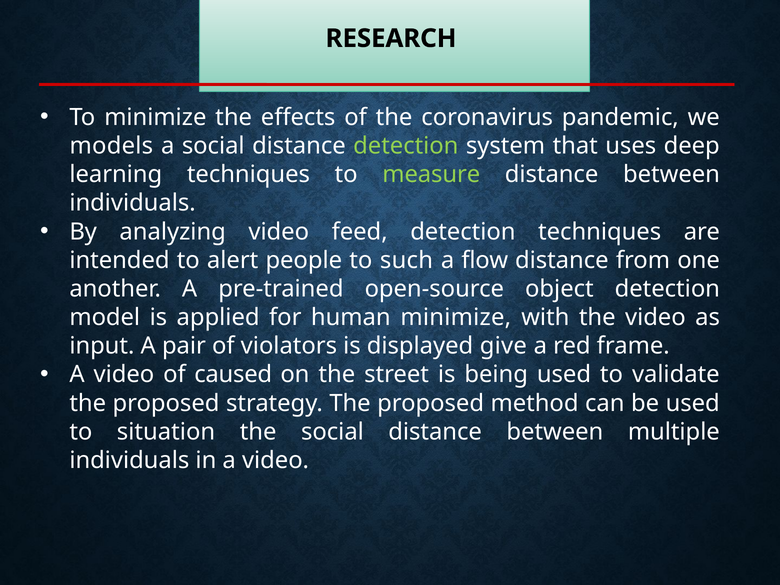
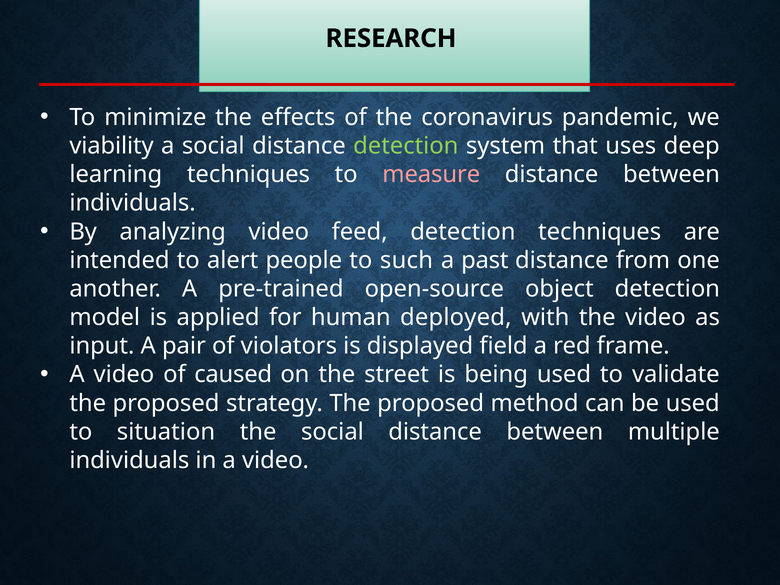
models: models -> viability (112, 146)
measure colour: light green -> pink (431, 174)
flow: flow -> past (485, 260)
human minimize: minimize -> deployed (456, 317)
give: give -> field (504, 346)
